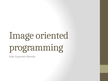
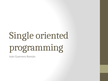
Image: Image -> Single (21, 35)
